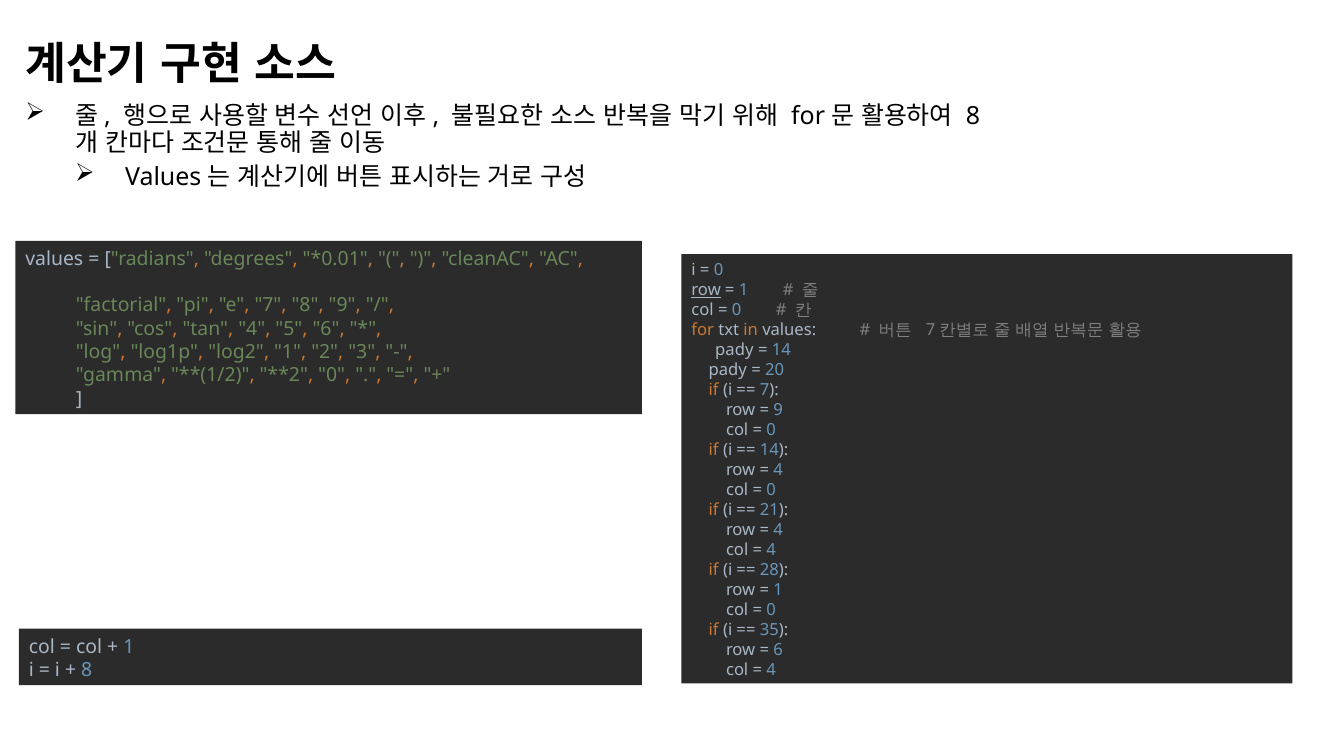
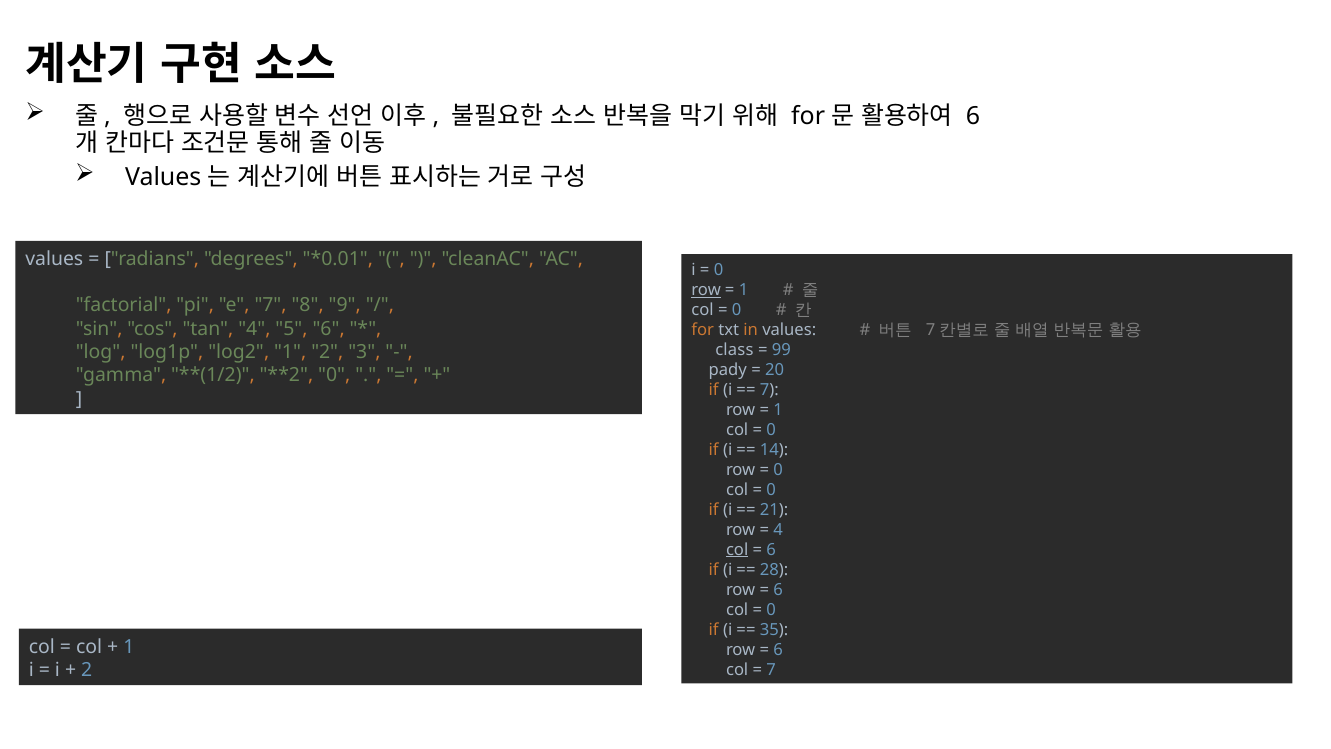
8: 8 -> 6 (973, 116)
pady: pady -> class (734, 350)
14: 14 -> 99 (781, 350)
9: 9 -> 1 (778, 410)
4: 4 -> 0 (778, 470)
col underline: none -> present (737, 550)
4: 4 -> 6 (771, 550)
1: 1 -> 6 (778, 589)
8: 8 -> 2 (87, 670)
4: 4 -> 7 (771, 669)
